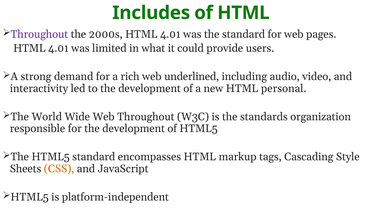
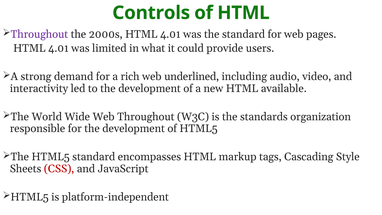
Includes: Includes -> Controls (151, 13)
personal: personal -> available (284, 88)
CSS colour: orange -> red (59, 169)
